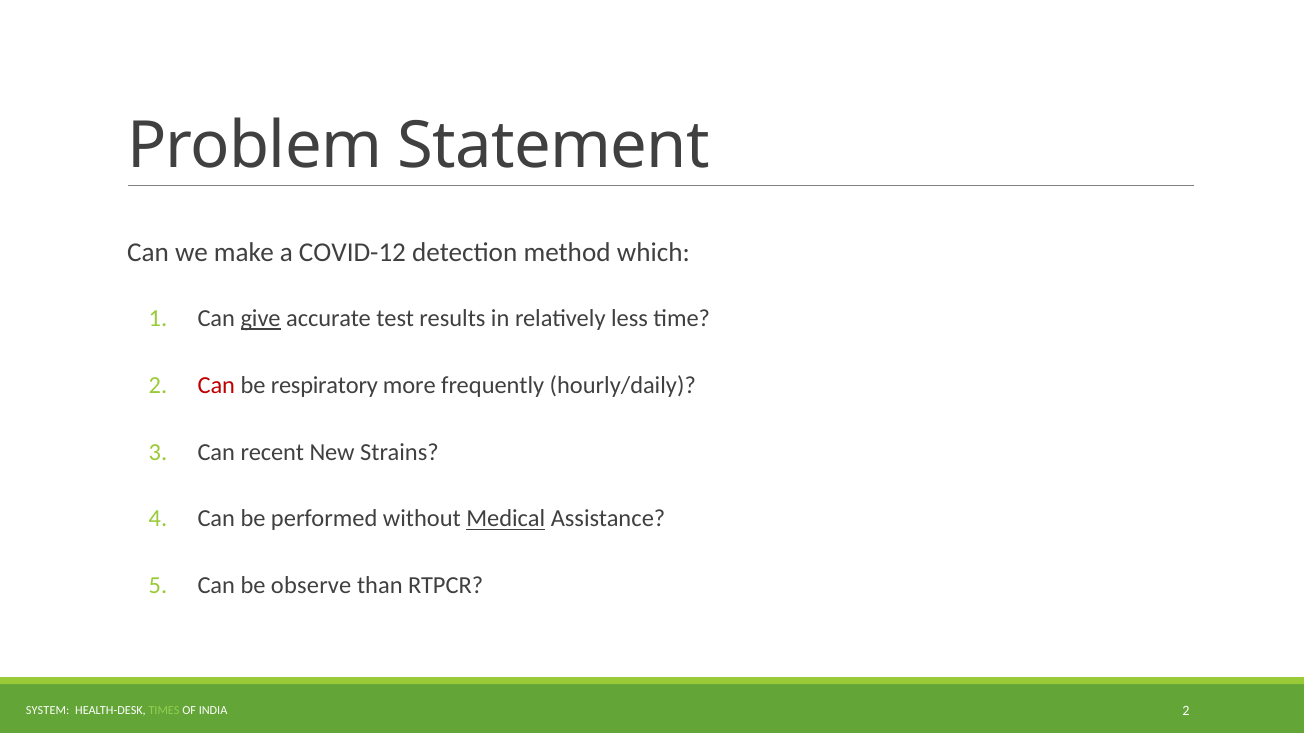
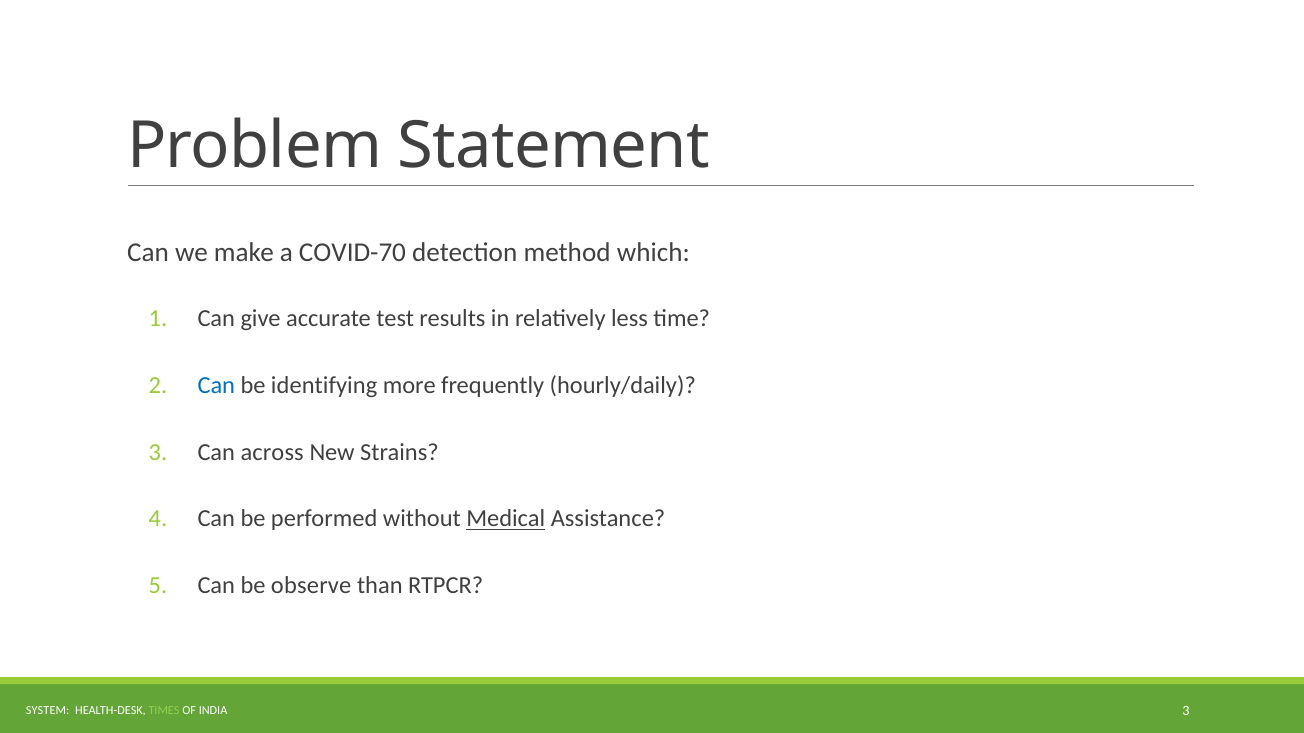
COVID-12: COVID-12 -> COVID-70 (352, 253)
give underline: present -> none (261, 319)
Can colour: red -> blue (216, 386)
respiratory: respiratory -> identifying (324, 386)
recent: recent -> across (272, 452)
INDIA 2: 2 -> 3 (1186, 711)
